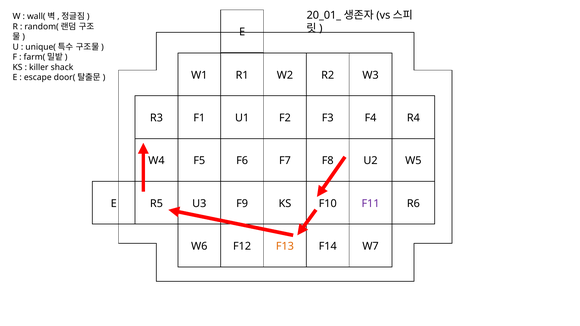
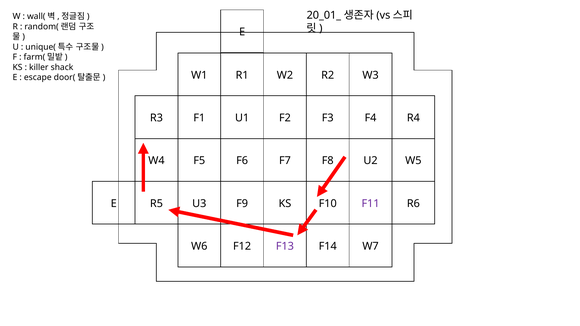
F13 colour: orange -> purple (285, 246)
